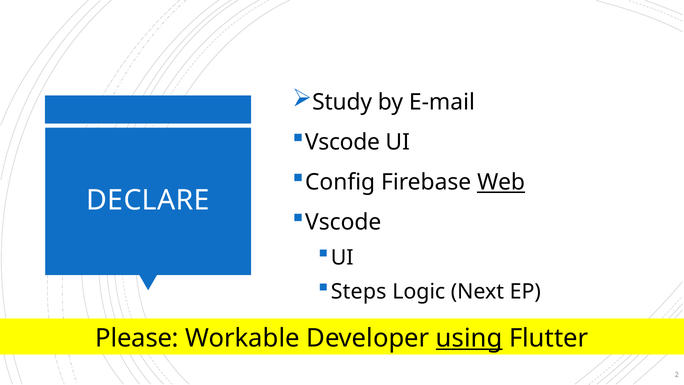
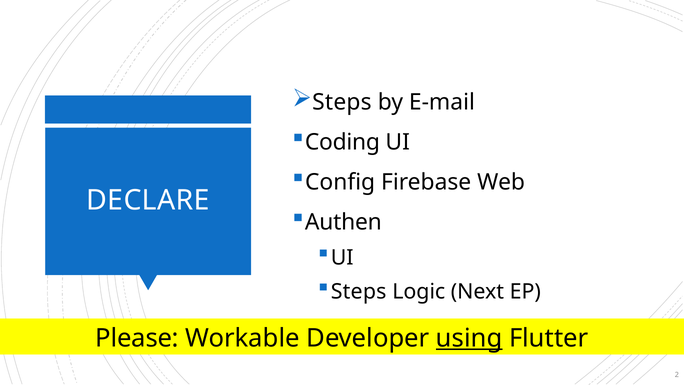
Study: Study -> Steps (342, 102)
Vscode: Vscode -> Coding (342, 142)
Web underline: present -> none (501, 182)
Vscode: Vscode -> Authen (343, 222)
